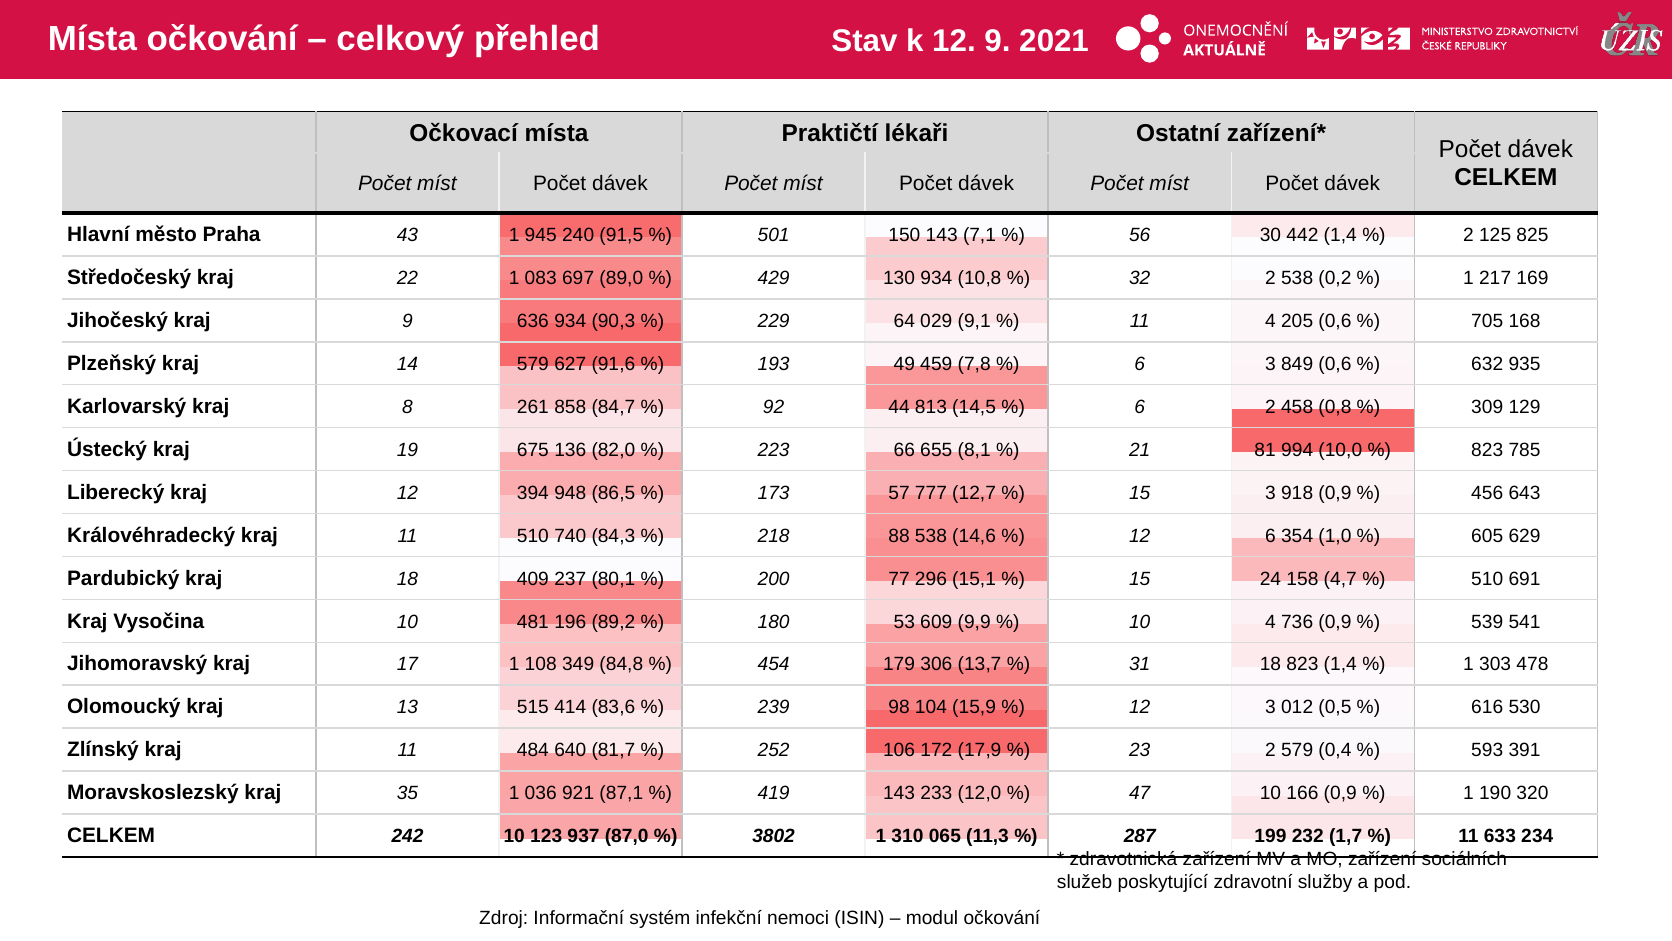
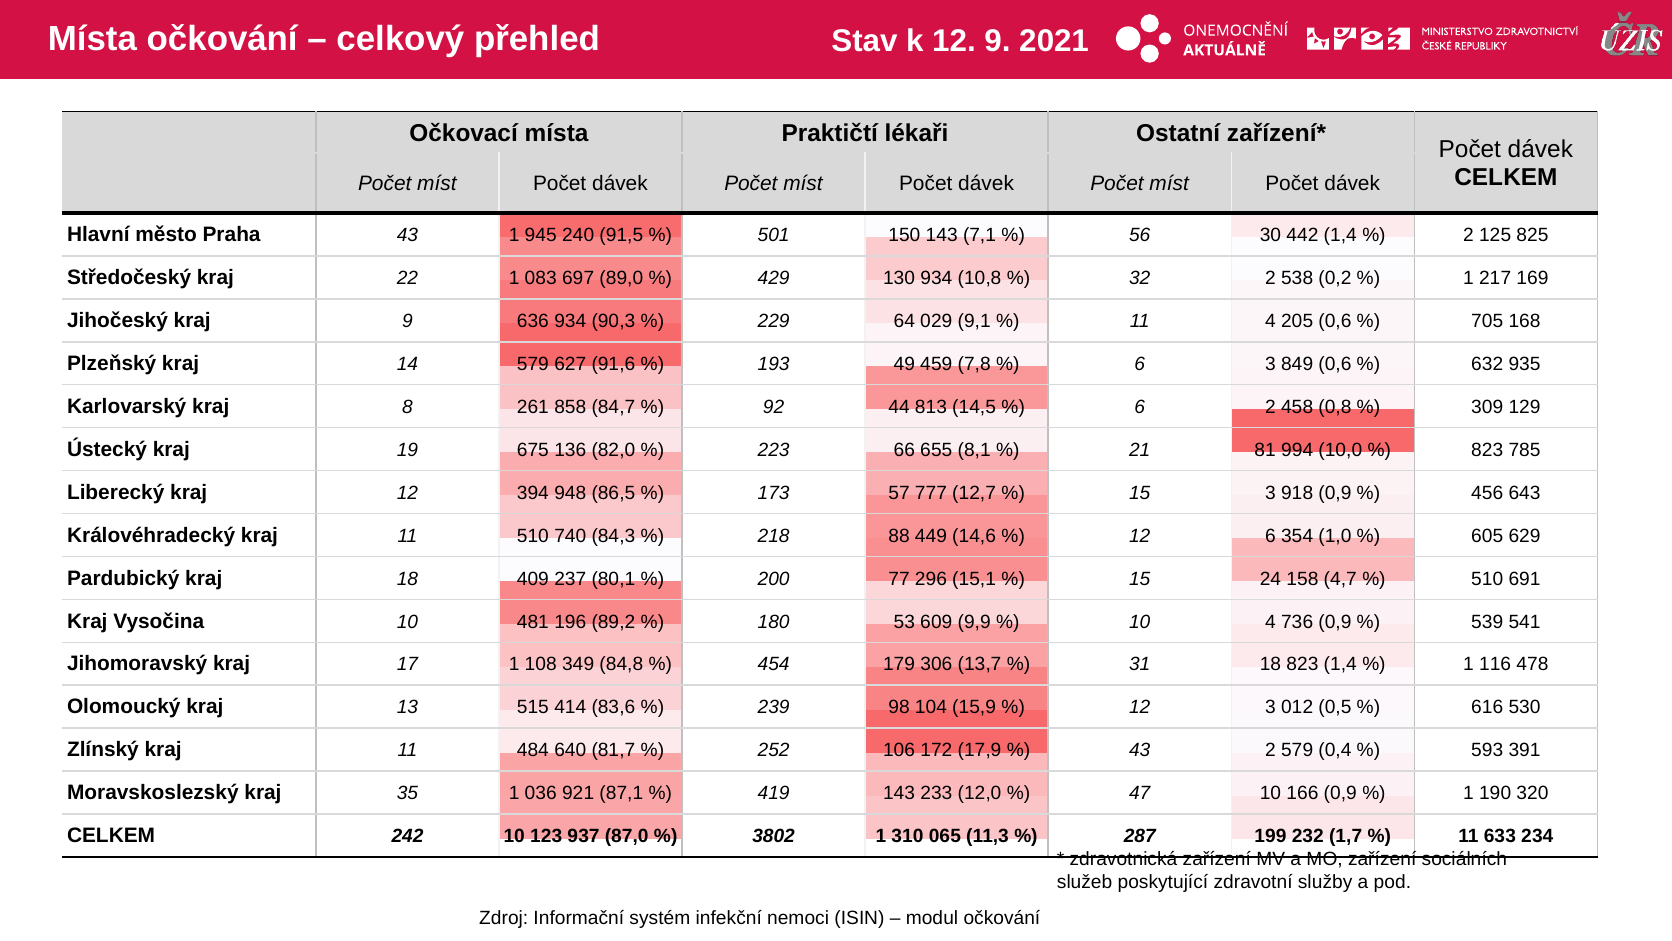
88 538: 538 -> 449 (931, 536)
303: 303 -> 116 (1495, 664)
23: 23 -> 43 (1140, 750)
